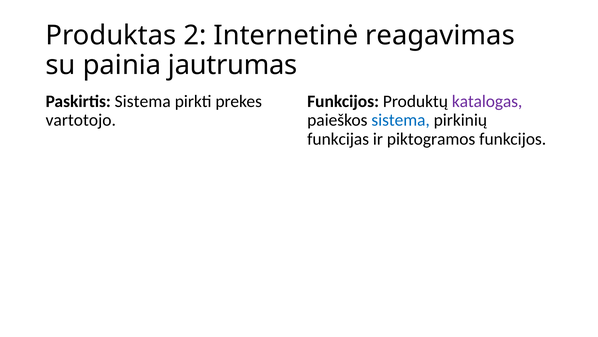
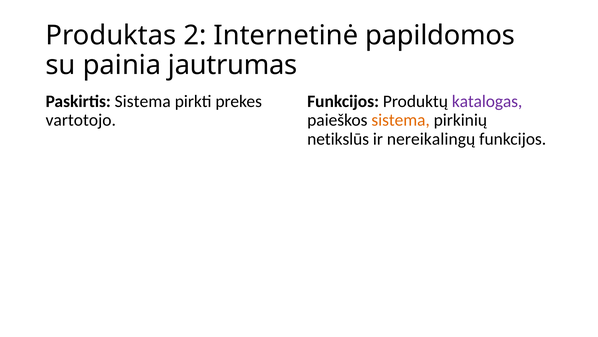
reagavimas: reagavimas -> papildomos (440, 35)
sistema colour: blue -> orange (401, 120)
funkcijas: funkcijas -> netikslūs (338, 139)
piktogramos: piktogramos -> nereikalingų (431, 139)
